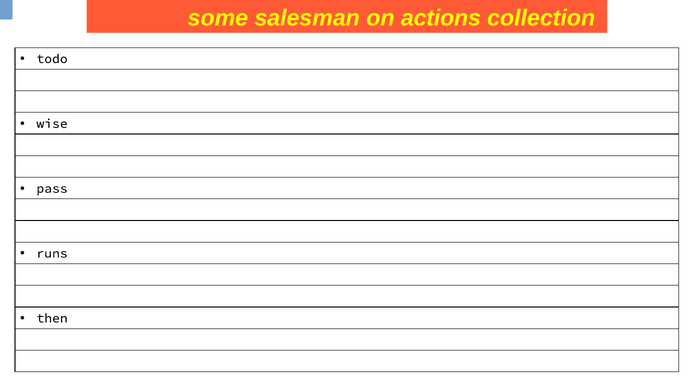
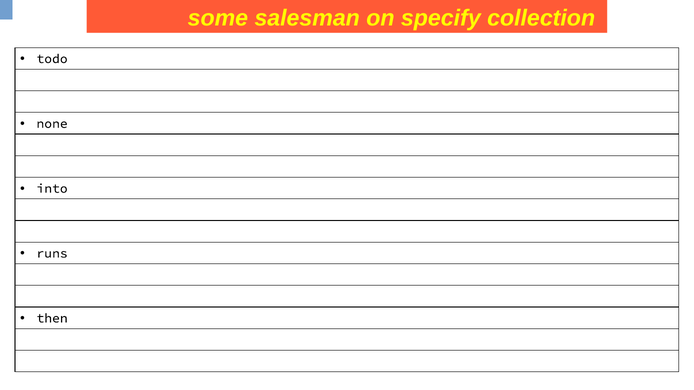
actions: actions -> specify (441, 18)
wise: wise -> none (52, 124)
pass: pass -> into (52, 189)
